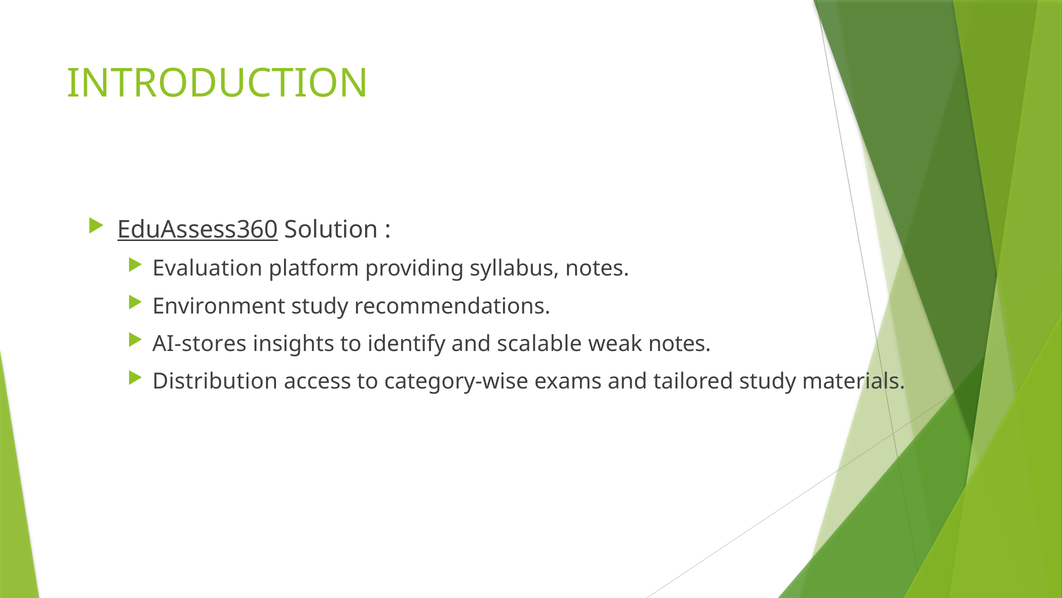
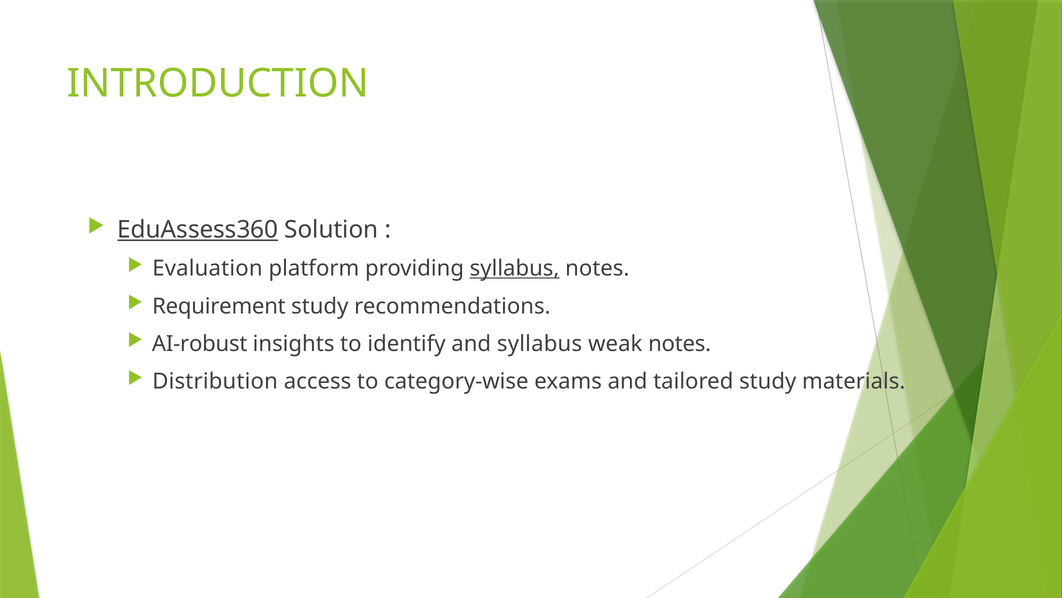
syllabus underline: none -> present (515, 268)
Environment: Environment -> Requirement (219, 306)
AI-stores: AI-stores -> AI-robust (200, 344)
and scalable: scalable -> syllabus (540, 344)
